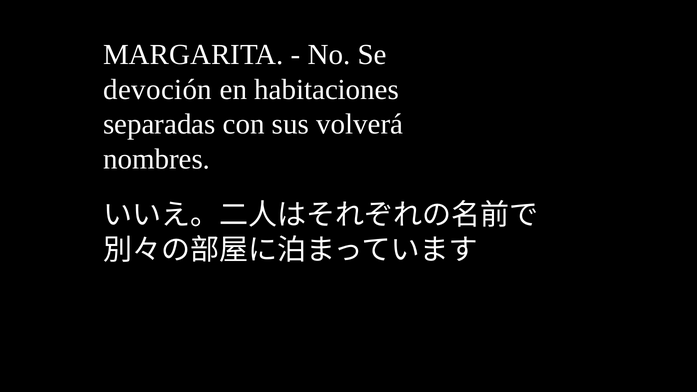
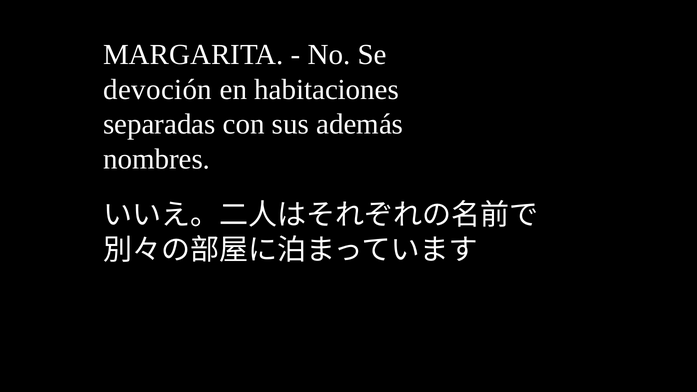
volverá: volverá -> además (360, 124)
